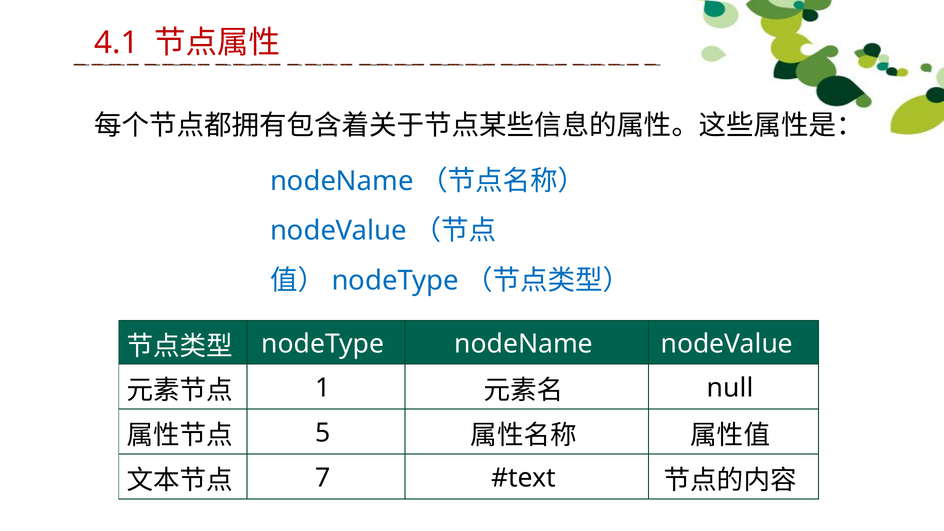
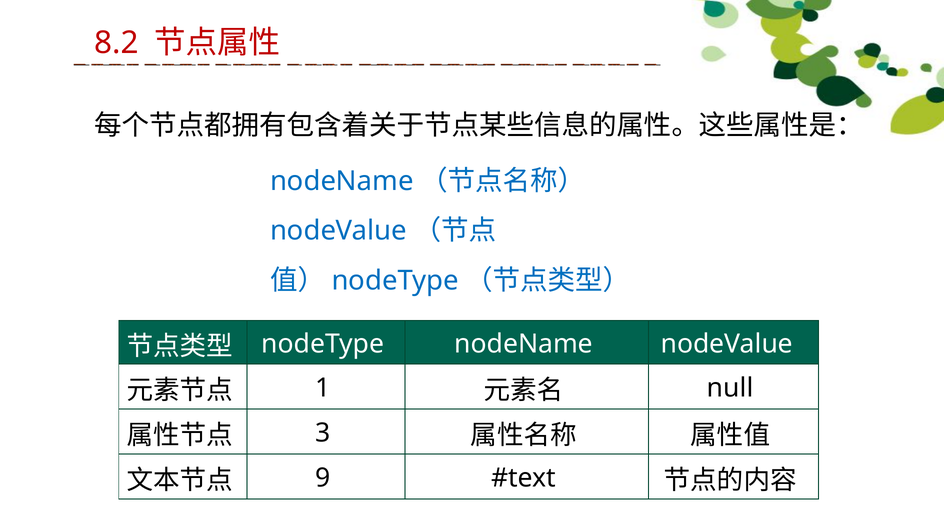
4.1: 4.1 -> 8.2 (116, 43)
5: 5 -> 3 (323, 433)
7: 7 -> 9 (323, 478)
